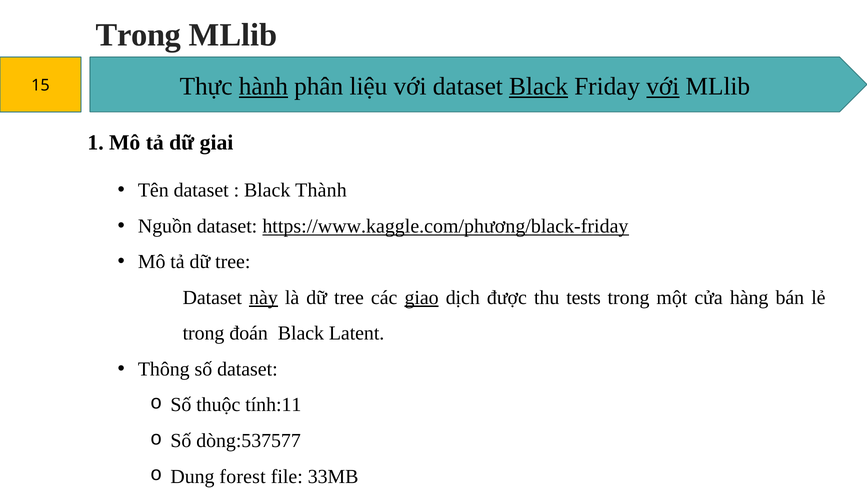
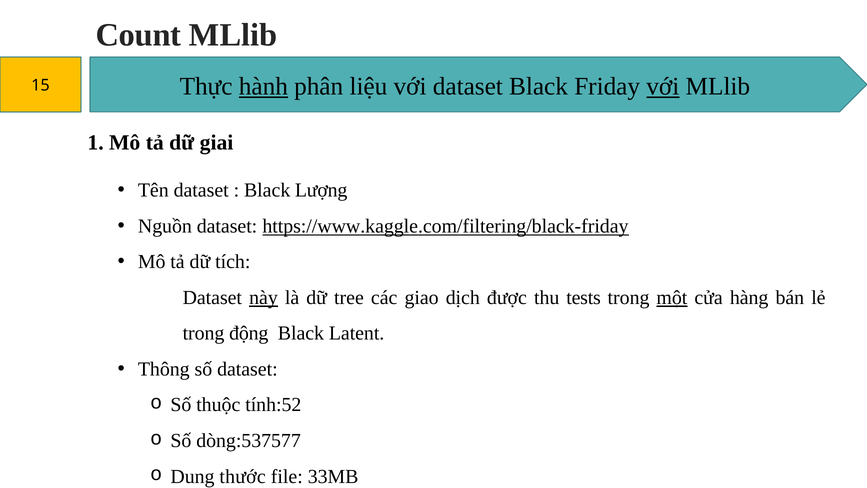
Trong: Trong -> Count (138, 35)
Black underline: present -> none (539, 86)
Thành: Thành -> Lượng (321, 190)
https://www.kaggle.com/phương/black-friday: https://www.kaggle.com/phương/black-friday -> https://www.kaggle.com/filtering/black-friday (445, 226)
tả dữ tree: tree -> tích (233, 262)
giao underline: present -> none (422, 297)
một underline: none -> present (672, 297)
đoán: đoán -> động (249, 333)
tính:11: tính:11 -> tính:52 (273, 405)
forest: forest -> thước (243, 476)
